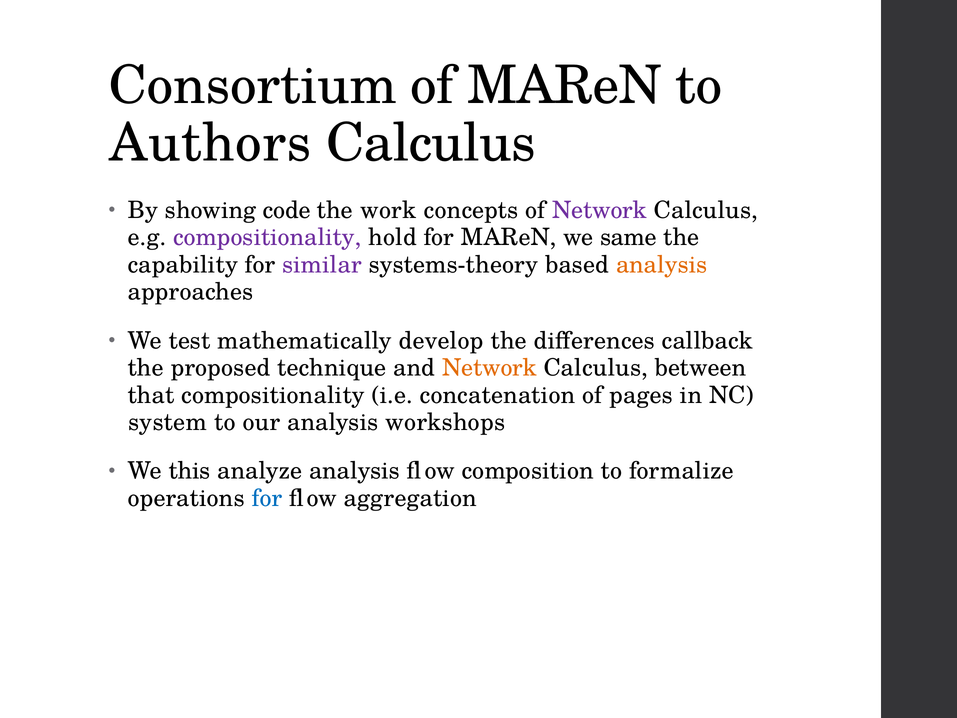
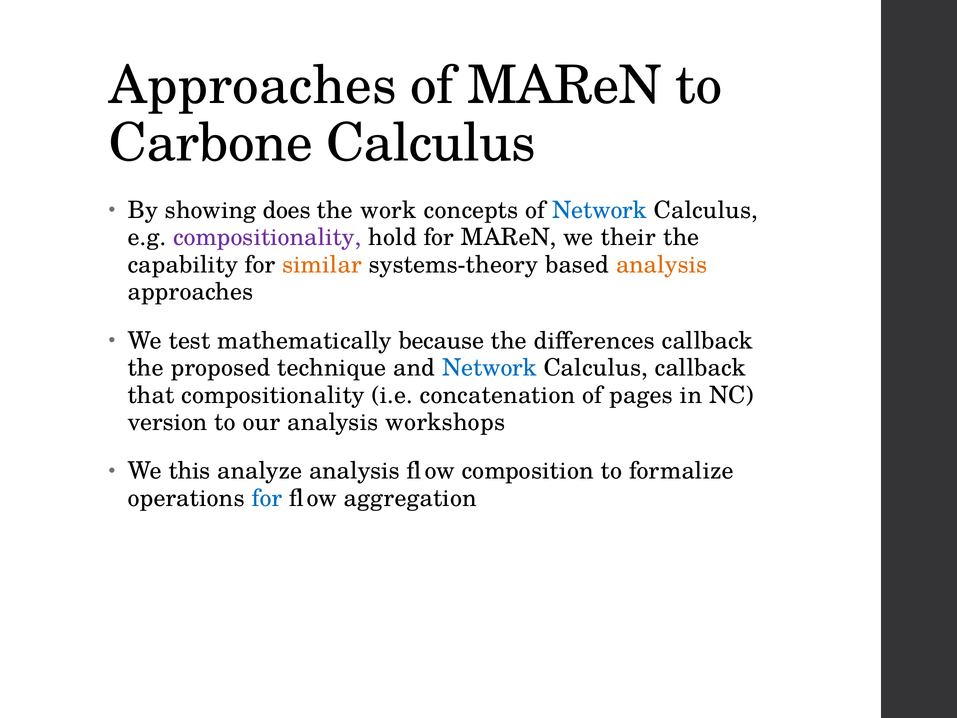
Consortium: Consortium -> Approaches (253, 86)
Authors: Authors -> Carbone (211, 143)
code: code -> does (287, 210)
Network colour: purple -> blue (599, 210)
same: same -> their (628, 237)
similar colour: purple -> orange (322, 265)
develop: develop -> because (441, 341)
Network colour: orange -> blue (490, 368)
Calculus between: between -> callback (700, 368)
system: system -> version (168, 422)
